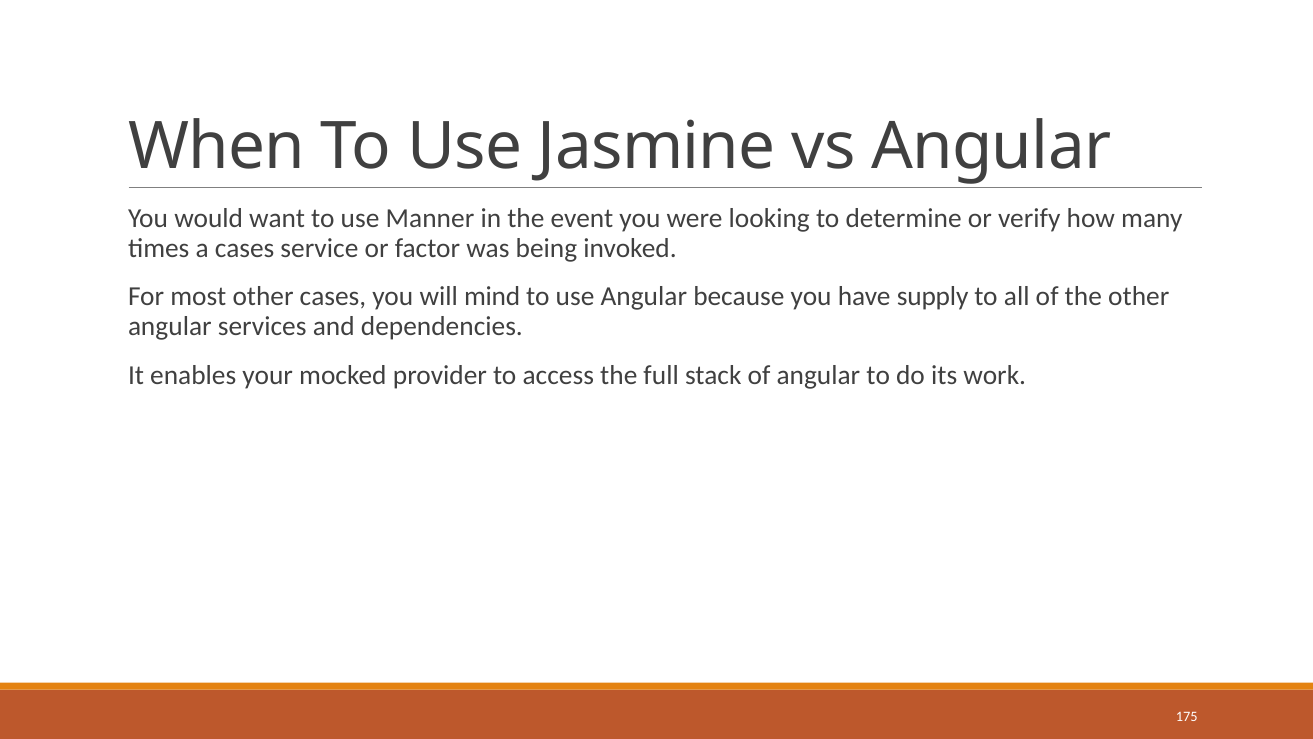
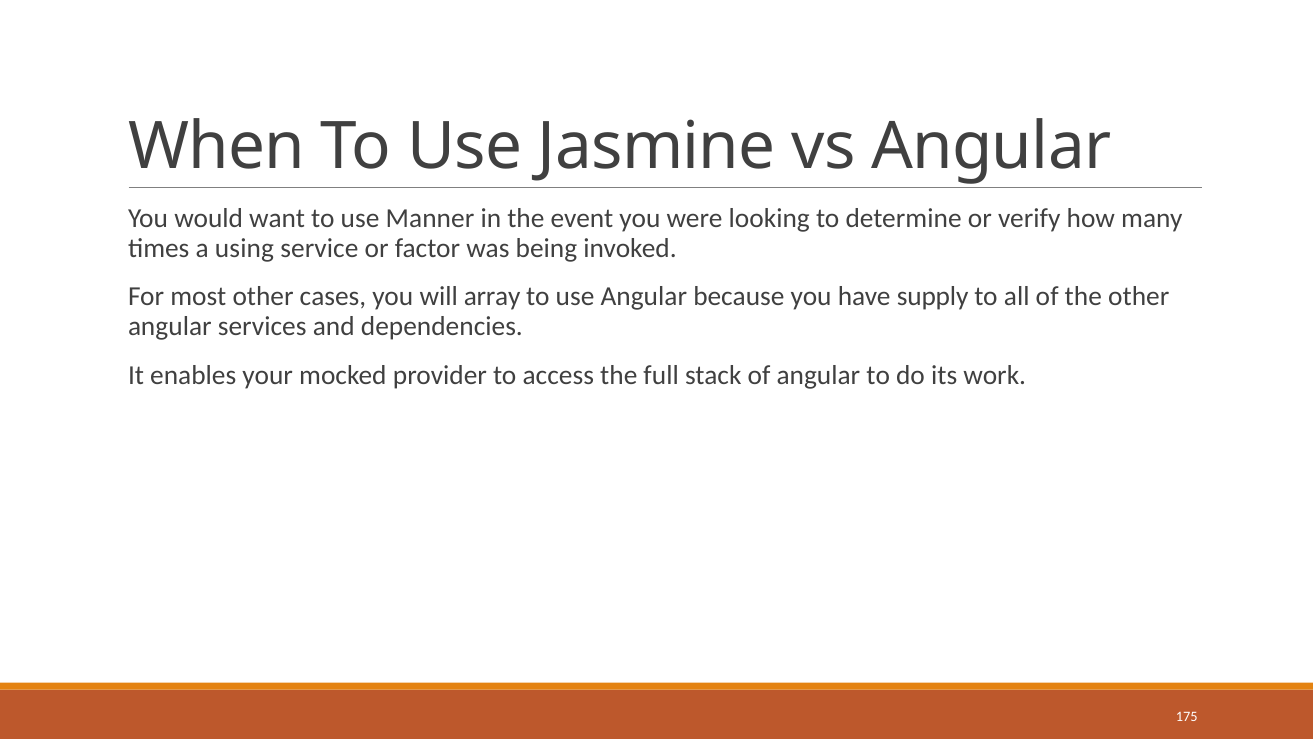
a cases: cases -> using (245, 248)
mind: mind -> array (492, 297)
